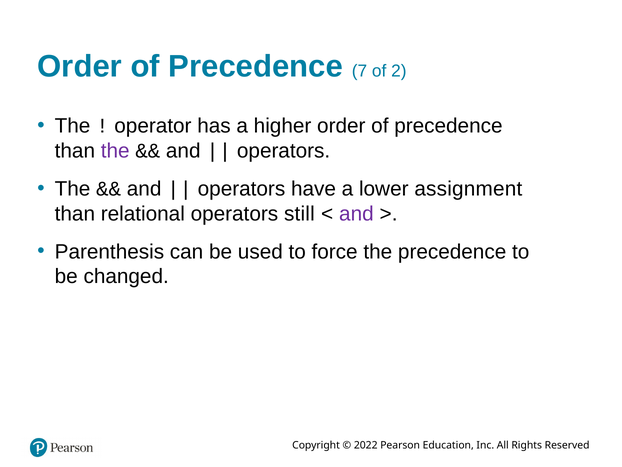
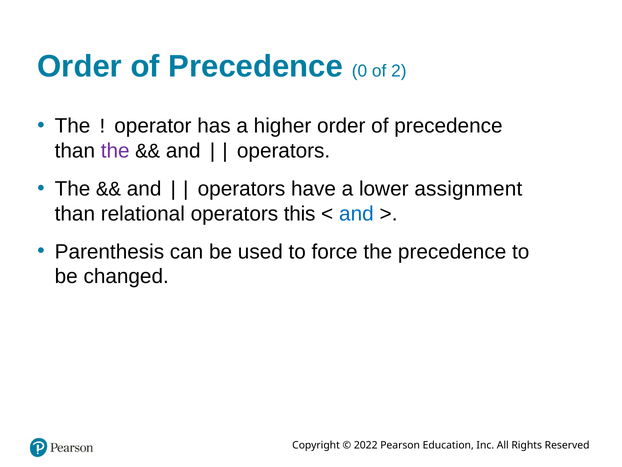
7: 7 -> 0 (360, 71)
still: still -> this (300, 214)
and colour: purple -> blue (356, 214)
